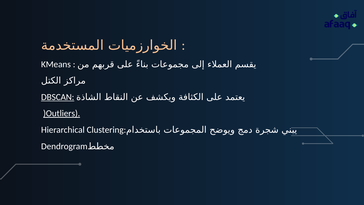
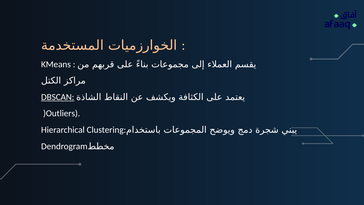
)Outliers underline: present -> none (62, 113)
